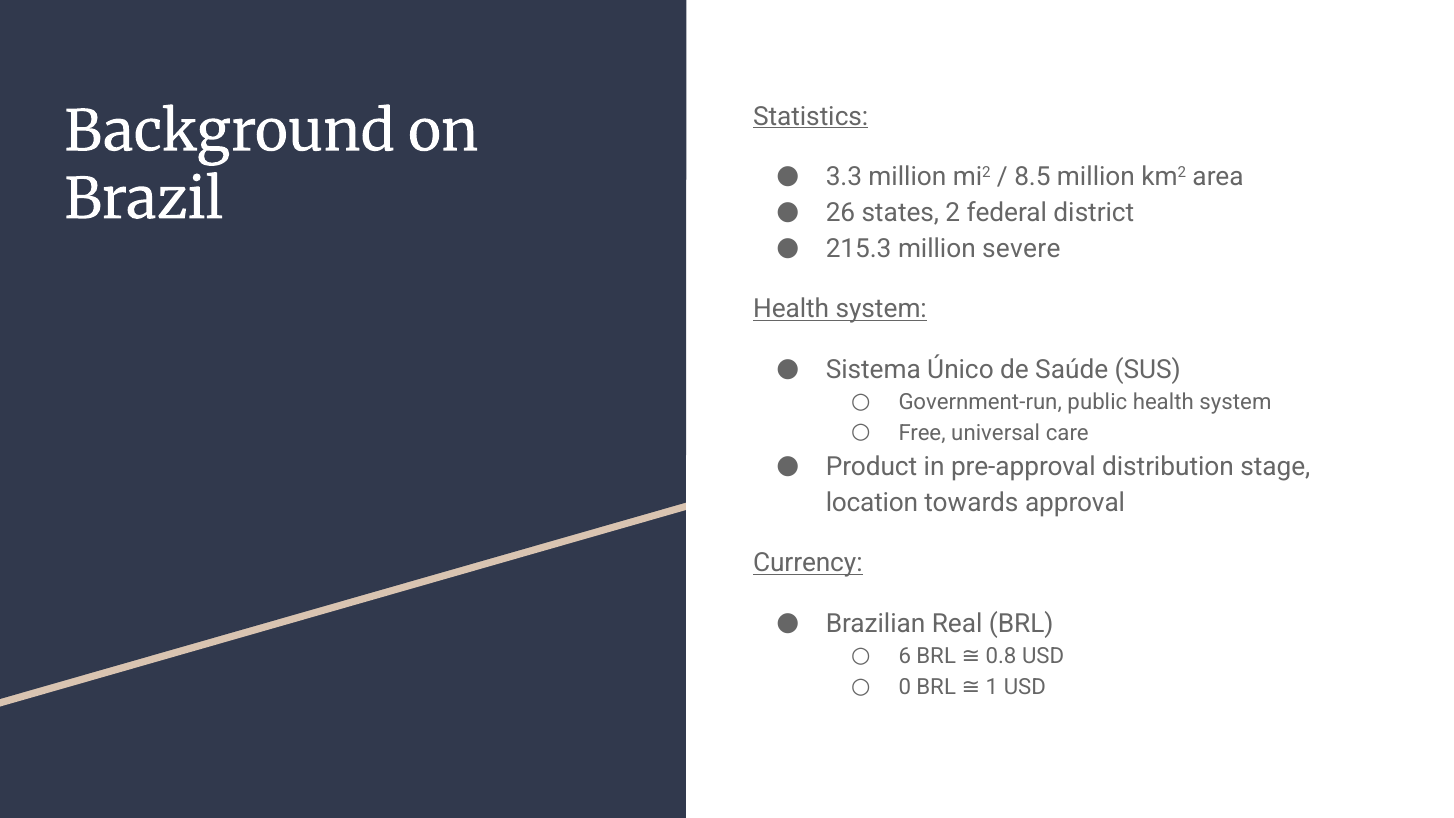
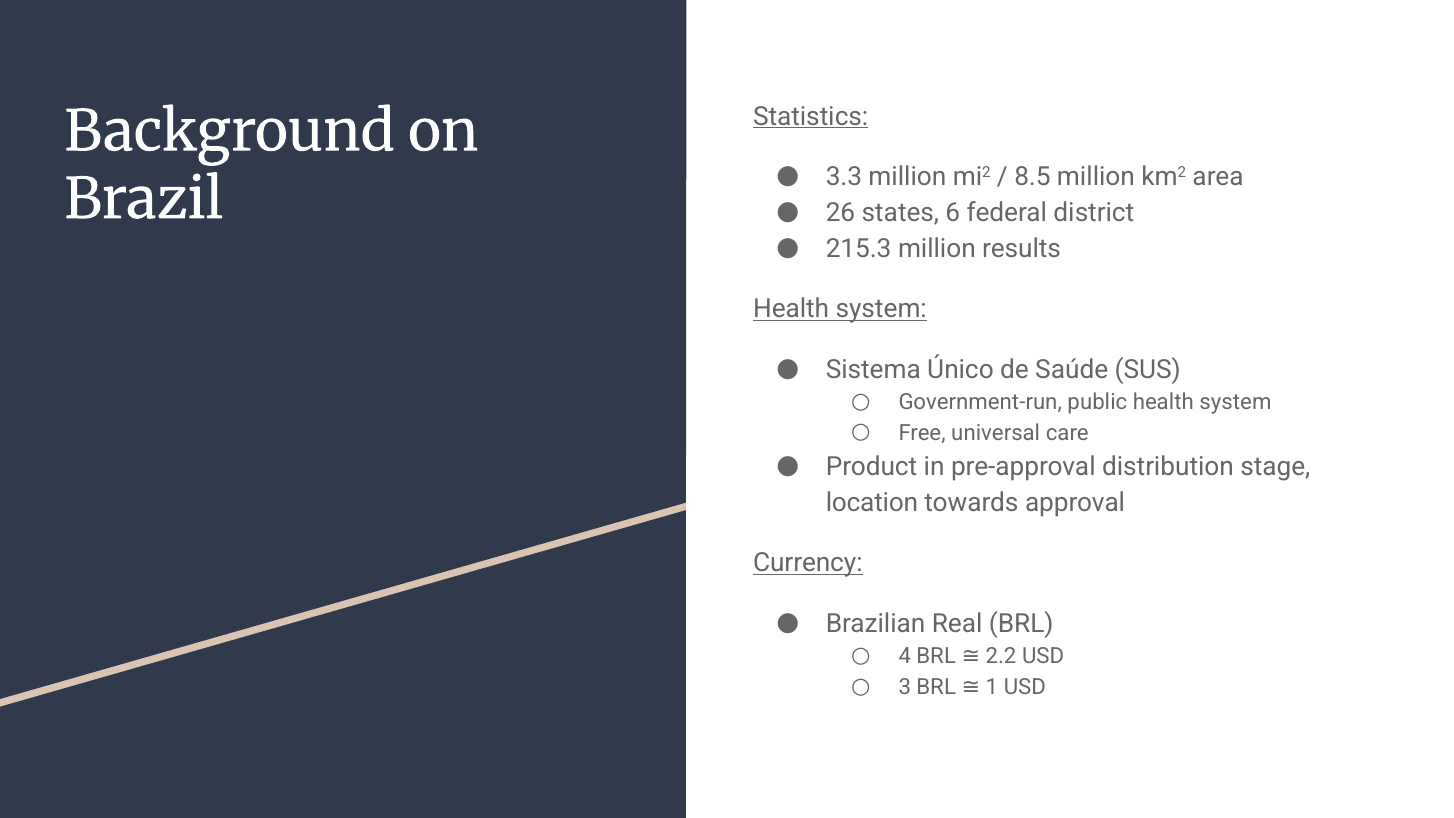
2: 2 -> 6 (953, 213)
severe: severe -> results (1021, 249)
6: 6 -> 4 (905, 656)
0.8: 0.8 -> 2.2 (1001, 656)
0: 0 -> 3 (905, 687)
